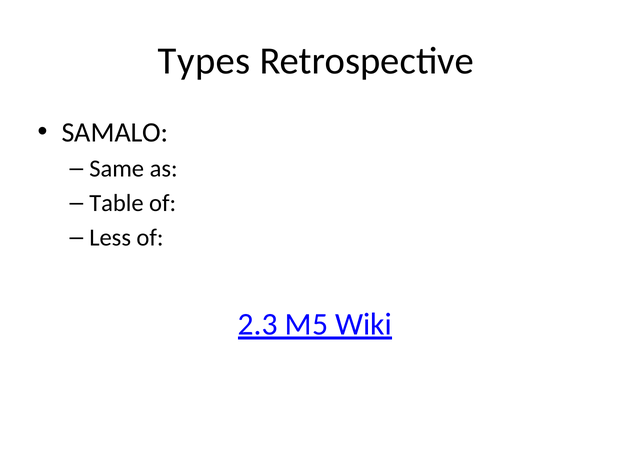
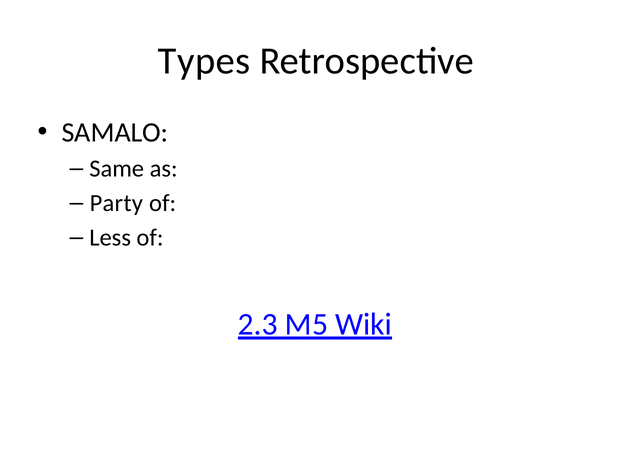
Table: Table -> Party (116, 203)
